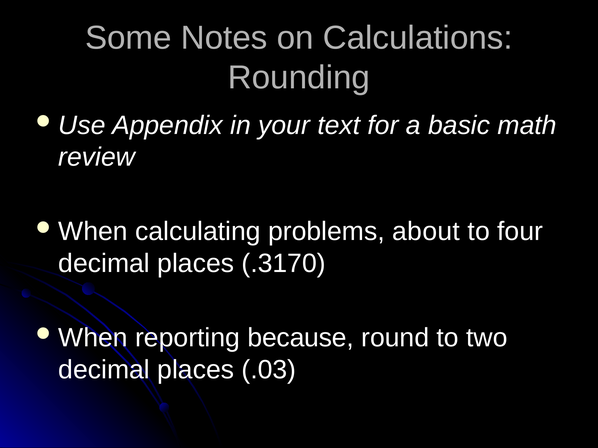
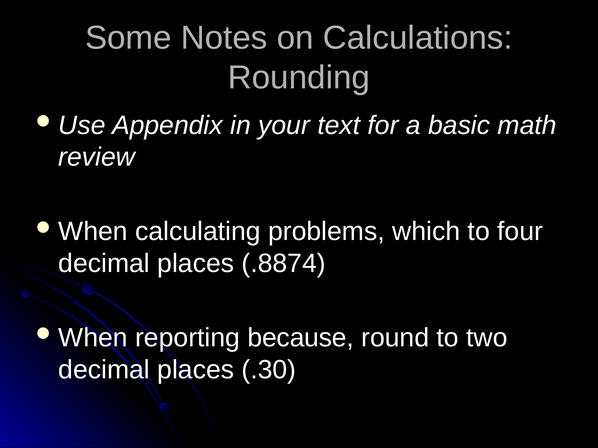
about: about -> which (426, 232)
.3170: .3170 -> .8874 (284, 264)
.03: .03 -> .30 (269, 370)
